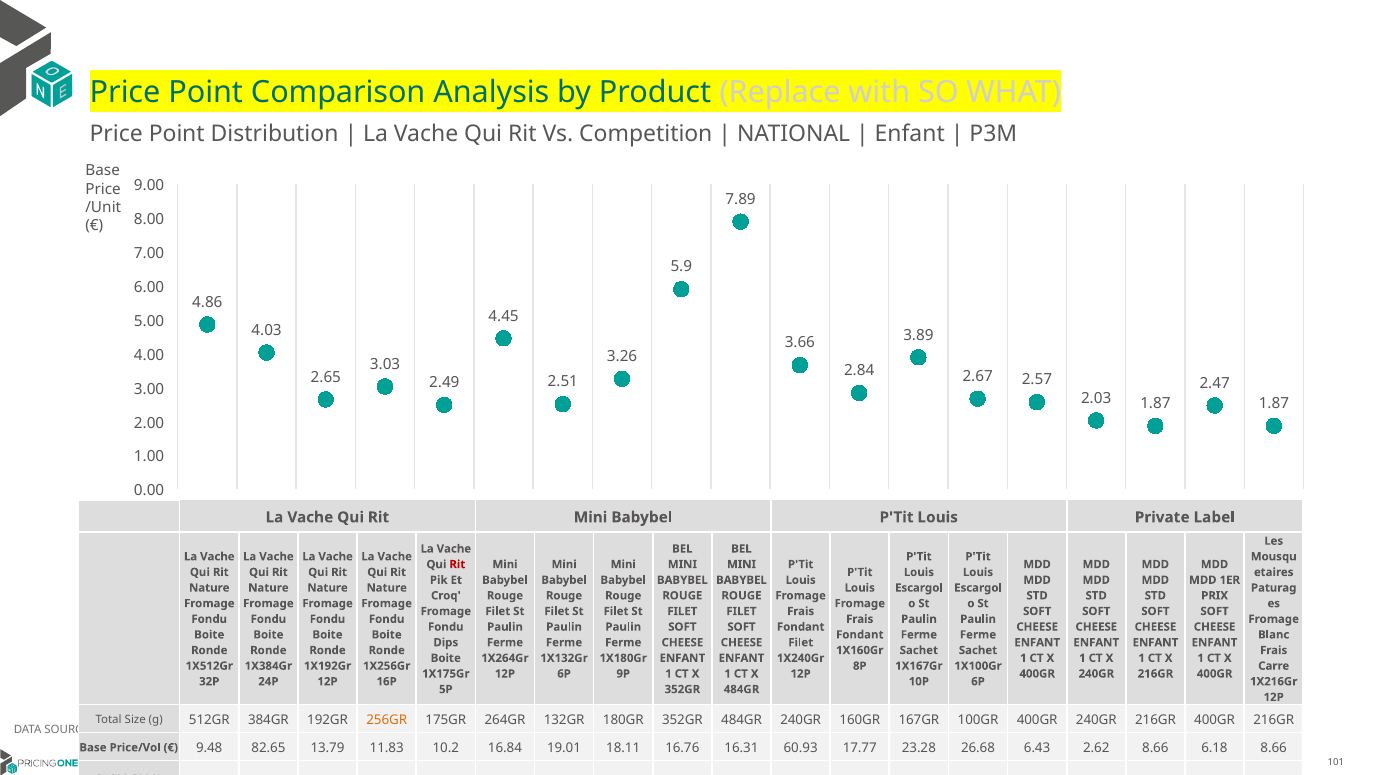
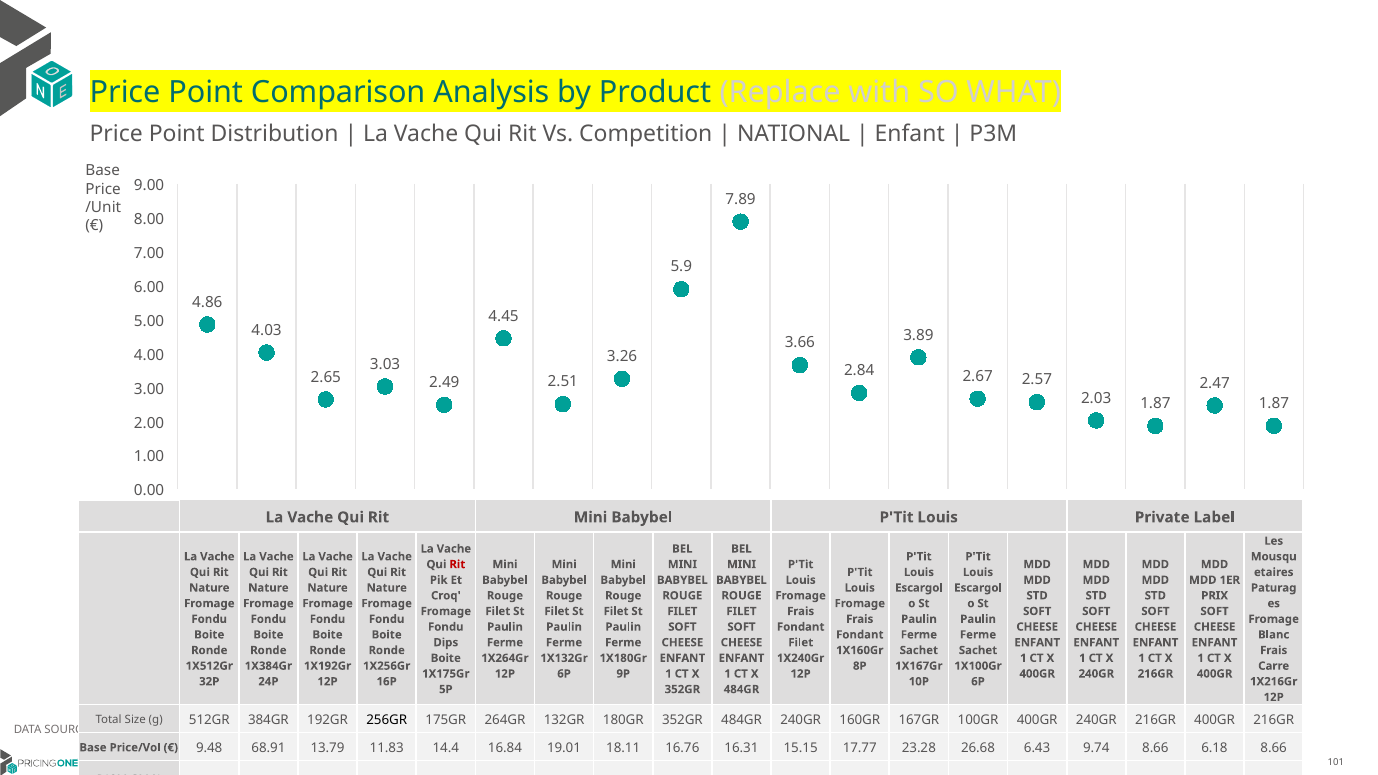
256GR colour: orange -> black (387, 720)
82.65: 82.65 -> 68.91 (268, 748)
10.2: 10.2 -> 14.4 (446, 748)
60.93: 60.93 -> 15.15 (801, 748)
2.62: 2.62 -> 9.74 (1096, 748)
